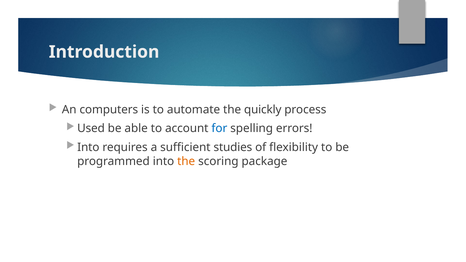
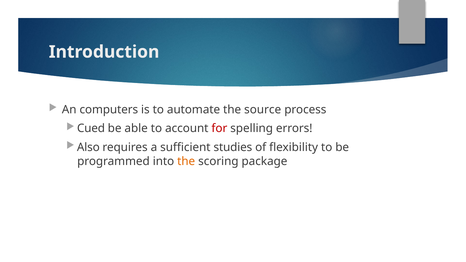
quickly: quickly -> source (263, 110)
Used: Used -> Cued (91, 128)
for colour: blue -> red (219, 128)
Into: Into -> Also (88, 147)
